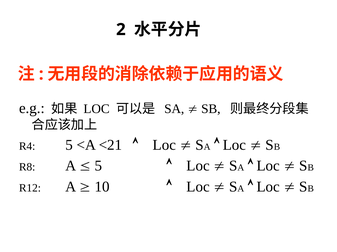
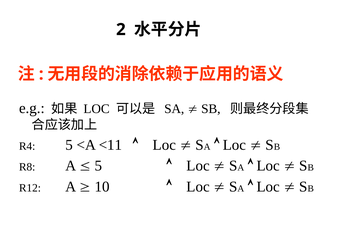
<21: <21 -> <11 (111, 145)
